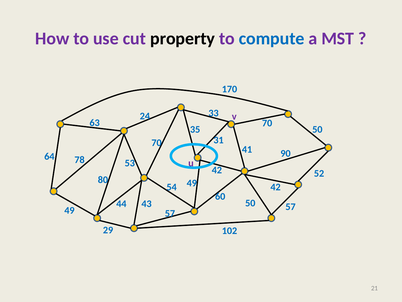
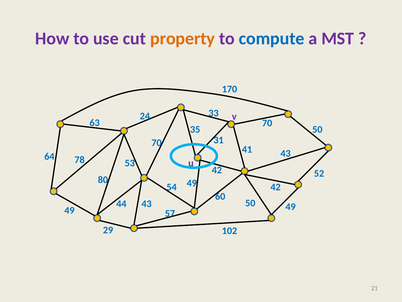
property colour: black -> orange (183, 38)
41 90: 90 -> 43 (286, 153)
50 57: 57 -> 49 (291, 206)
